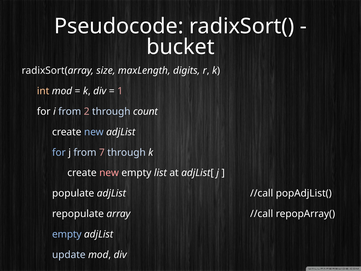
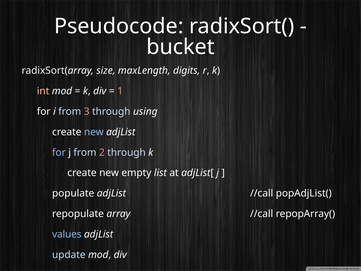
2: 2 -> 3 (87, 111)
count: count -> using (145, 111)
7: 7 -> 2 (102, 152)
new colour: pink -> white (109, 173)
empty: empty -> values (67, 234)
